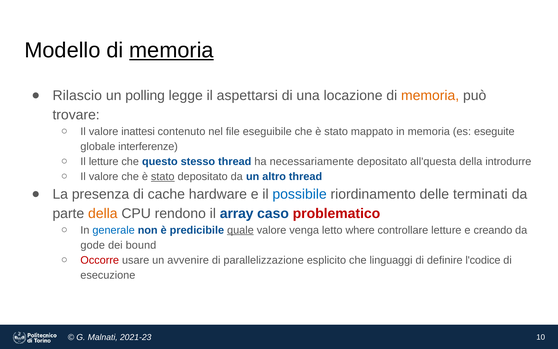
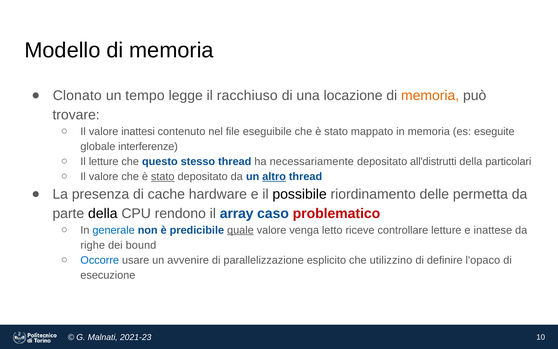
memoria underline: present -> none (171, 50)
Rilascio: Rilascio -> Clonato (77, 96)
polling: polling -> tempo (145, 96)
aspettarsi: aspettarsi -> racchiuso (247, 96)
all'questa: all'questa -> all'distrutti (433, 161)
introdurre: introdurre -> particolari (508, 161)
altro underline: none -> present (274, 176)
possibile colour: blue -> black (300, 194)
terminati: terminati -> permetta (480, 194)
della colour: orange -> black (103, 213)
where: where -> riceve (360, 230)
creando: creando -> inattese (493, 230)
gode: gode -> righe (93, 245)
Occorre colour: red -> blue (100, 260)
linguaggi: linguaggi -> utilizzino (391, 260)
l'codice: l'codice -> l'opaco (483, 260)
